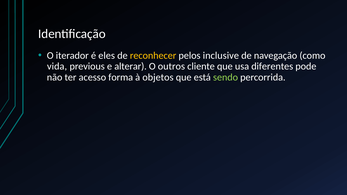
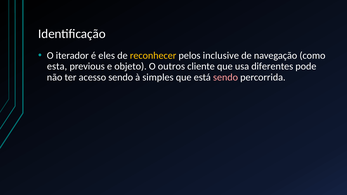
vida: vida -> esta (57, 66)
alterar: alterar -> objeto (130, 66)
acesso forma: forma -> sendo (121, 77)
objetos: objetos -> simples (158, 77)
sendo colour: light green -> pink (226, 77)
